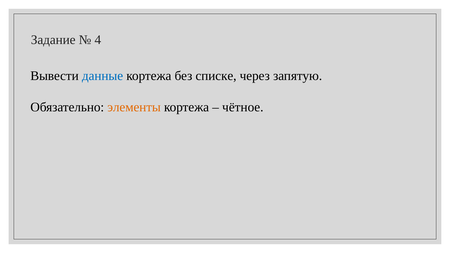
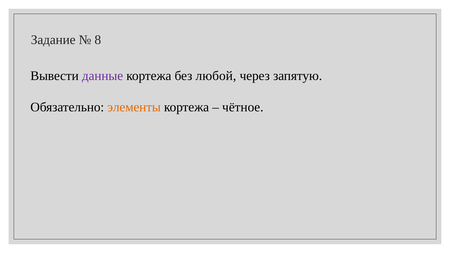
4: 4 -> 8 (98, 40)
данные colour: blue -> purple (103, 76)
списке: списке -> любой (216, 76)
